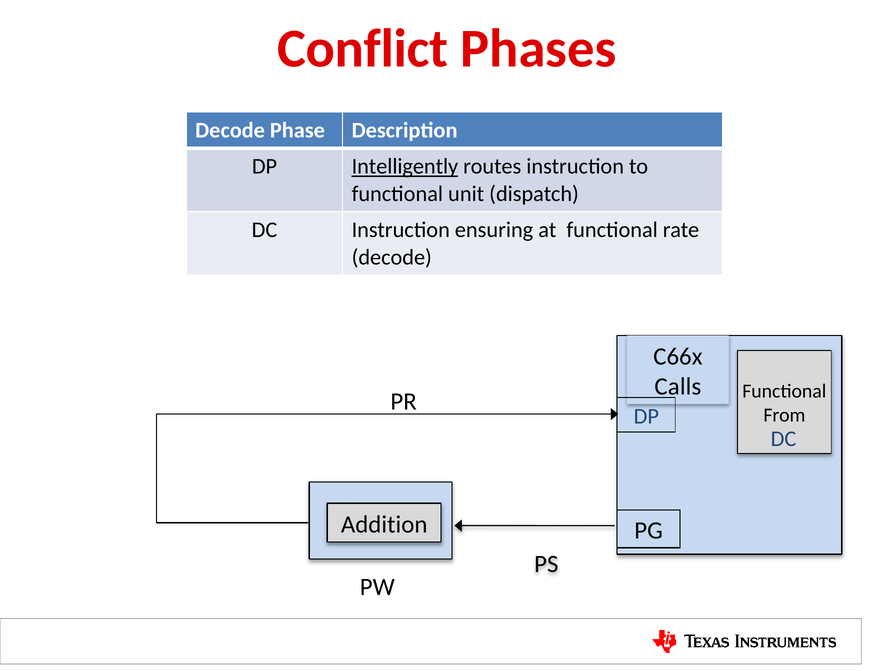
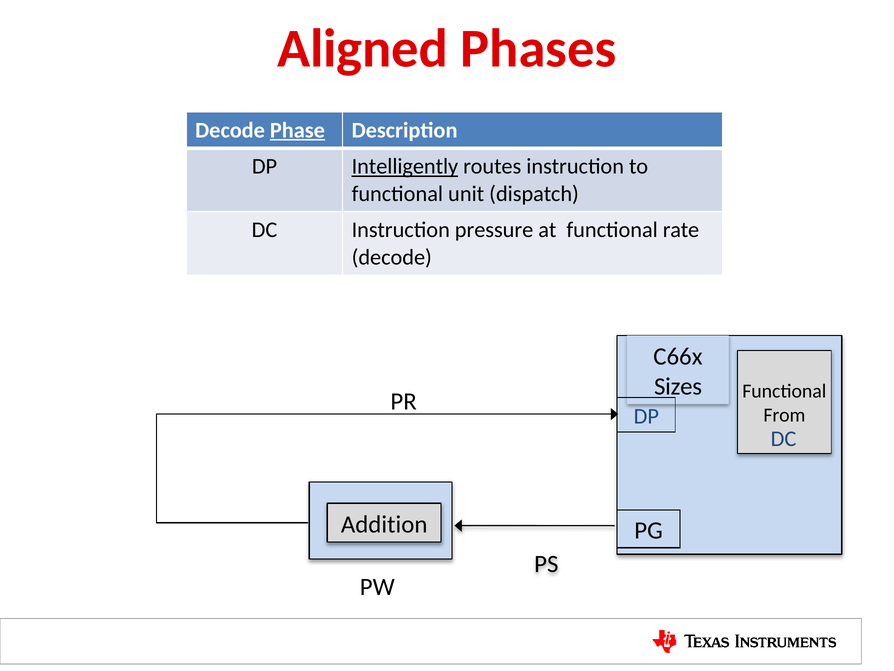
Conflict: Conflict -> Aligned (363, 49)
Phase underline: none -> present (297, 130)
ensuring: ensuring -> pressure (494, 230)
Calls: Calls -> Sizes (678, 386)
